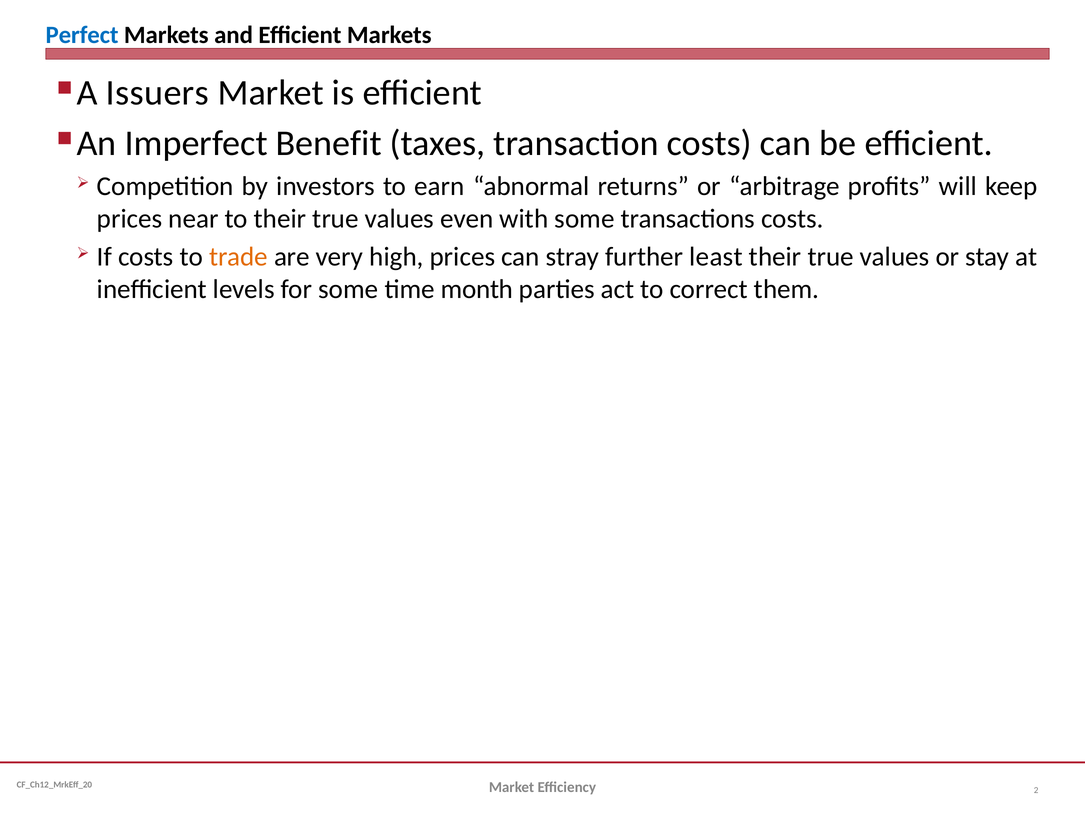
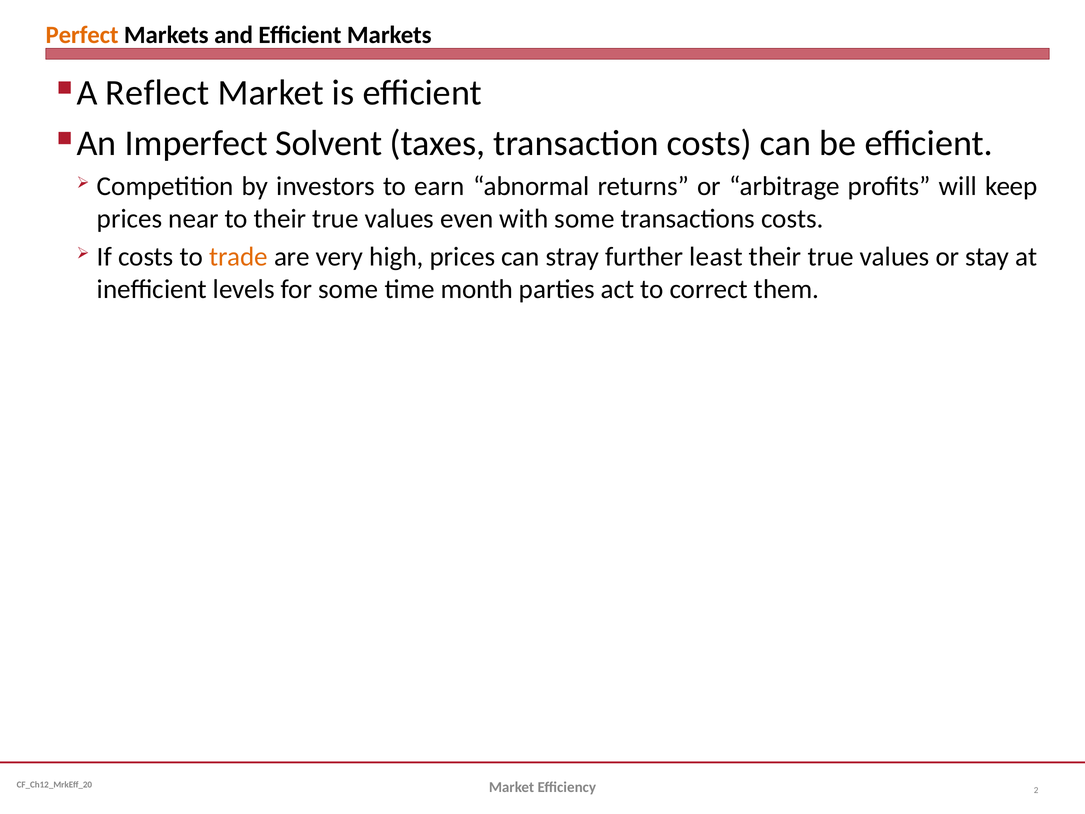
Perfect colour: blue -> orange (82, 35)
Issuers: Issuers -> Reflect (157, 93)
Benefit: Benefit -> Solvent (329, 144)
